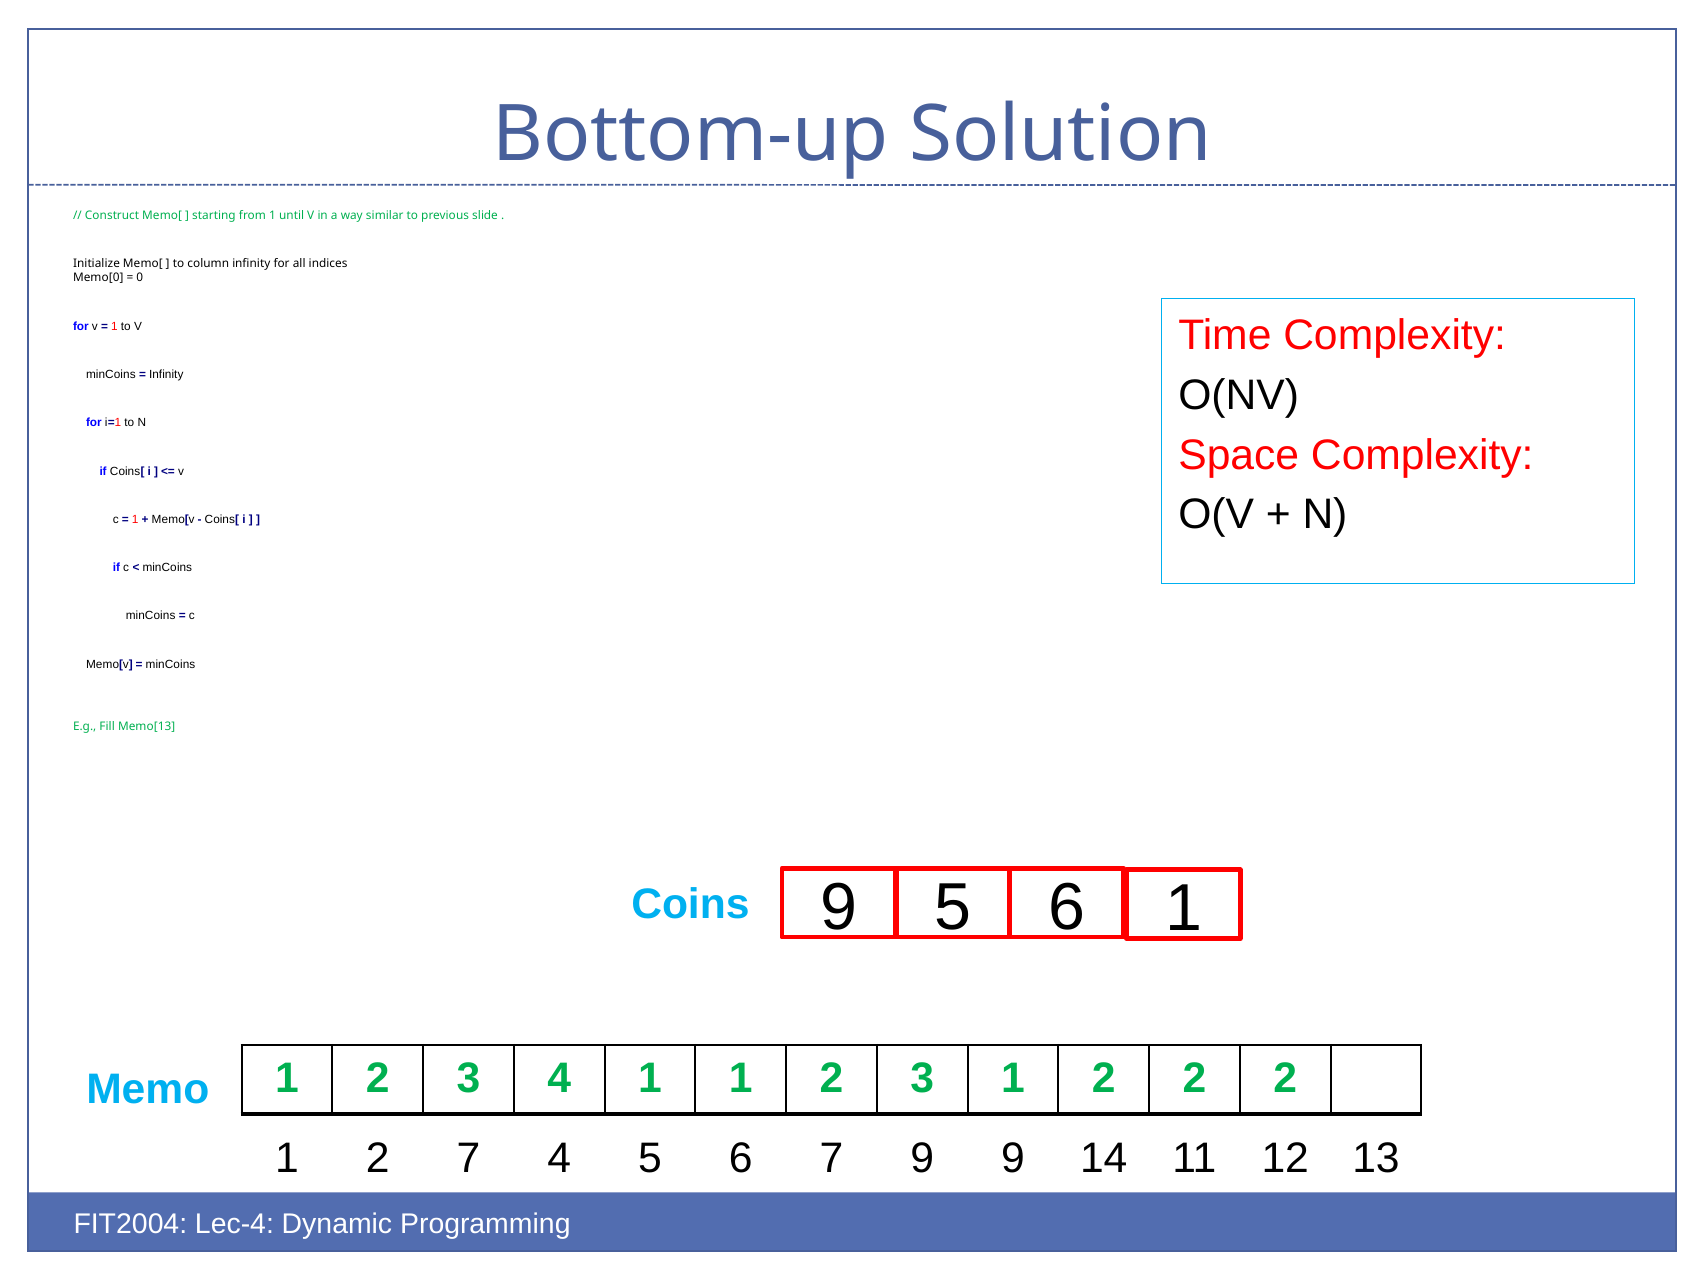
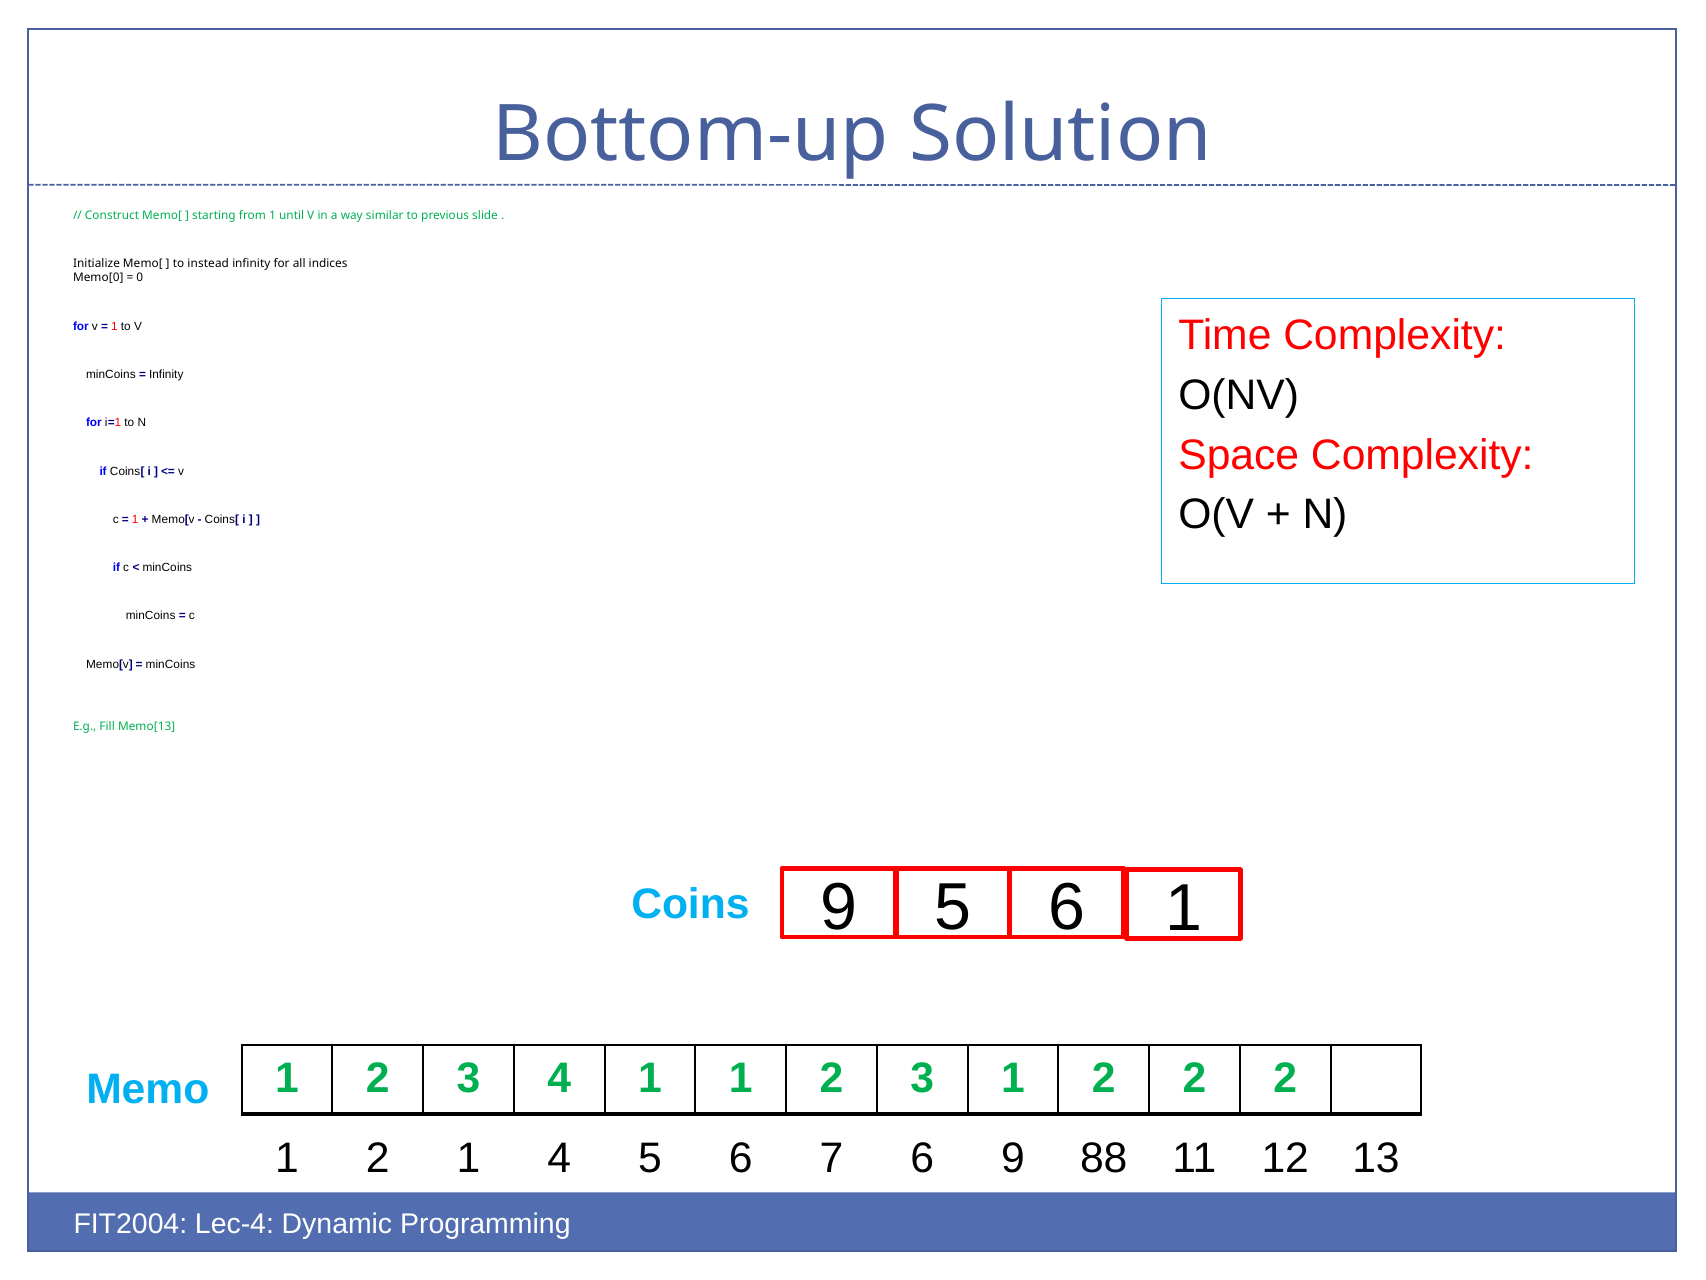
column: column -> instead (208, 264)
1 2 7: 7 -> 1 (469, 1158)
7 9: 9 -> 6 (922, 1158)
14: 14 -> 88 (1104, 1158)
